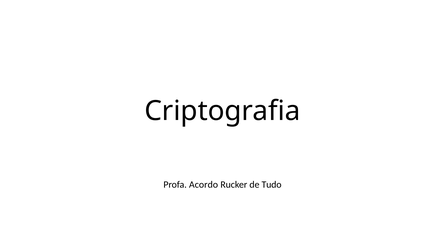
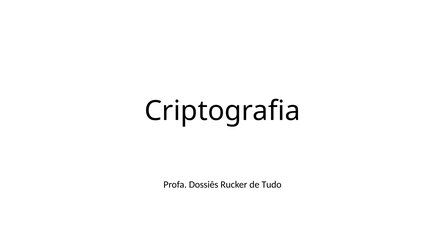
Acordo: Acordo -> Dossiês (204, 185)
